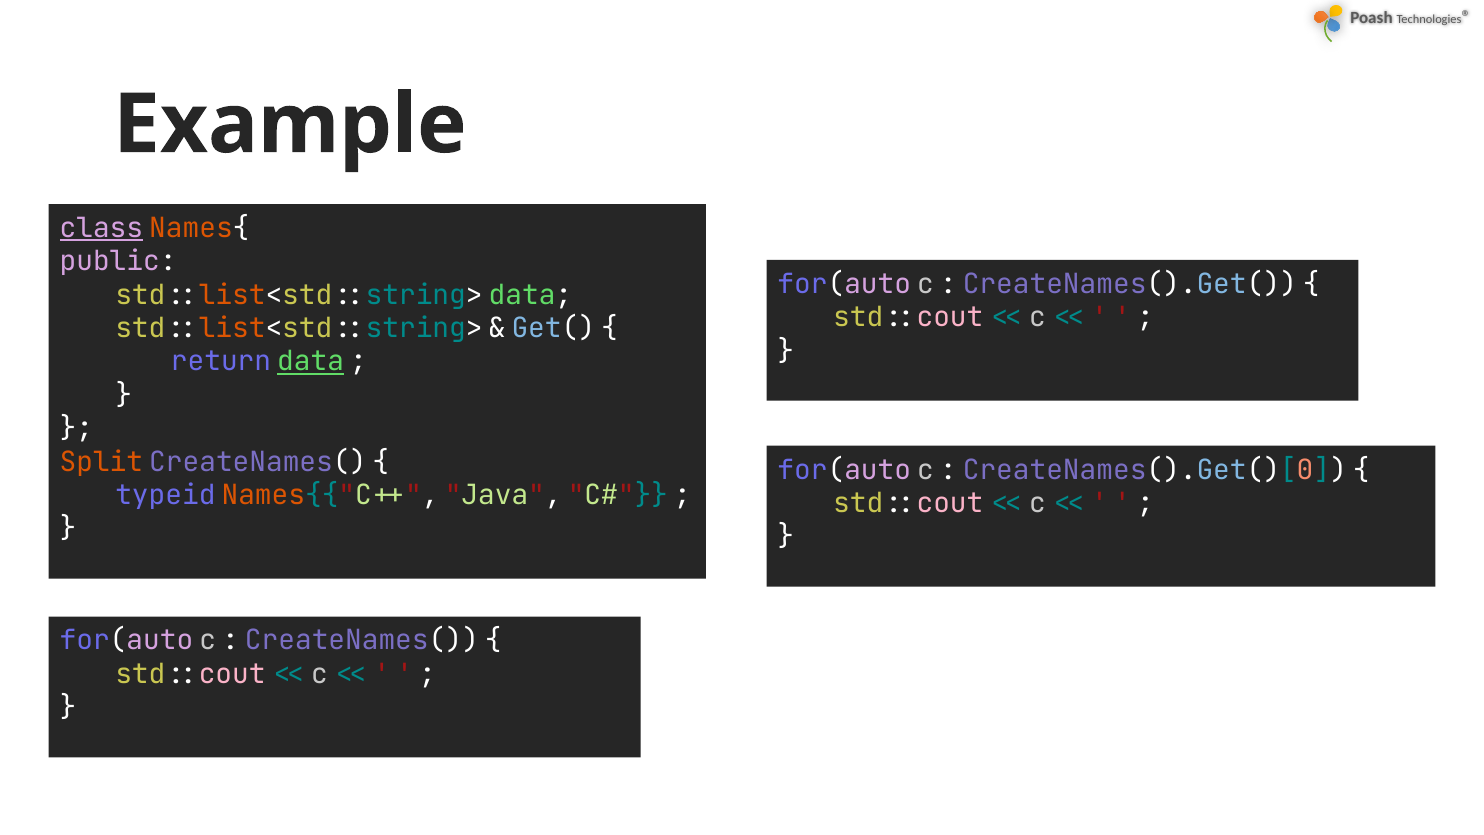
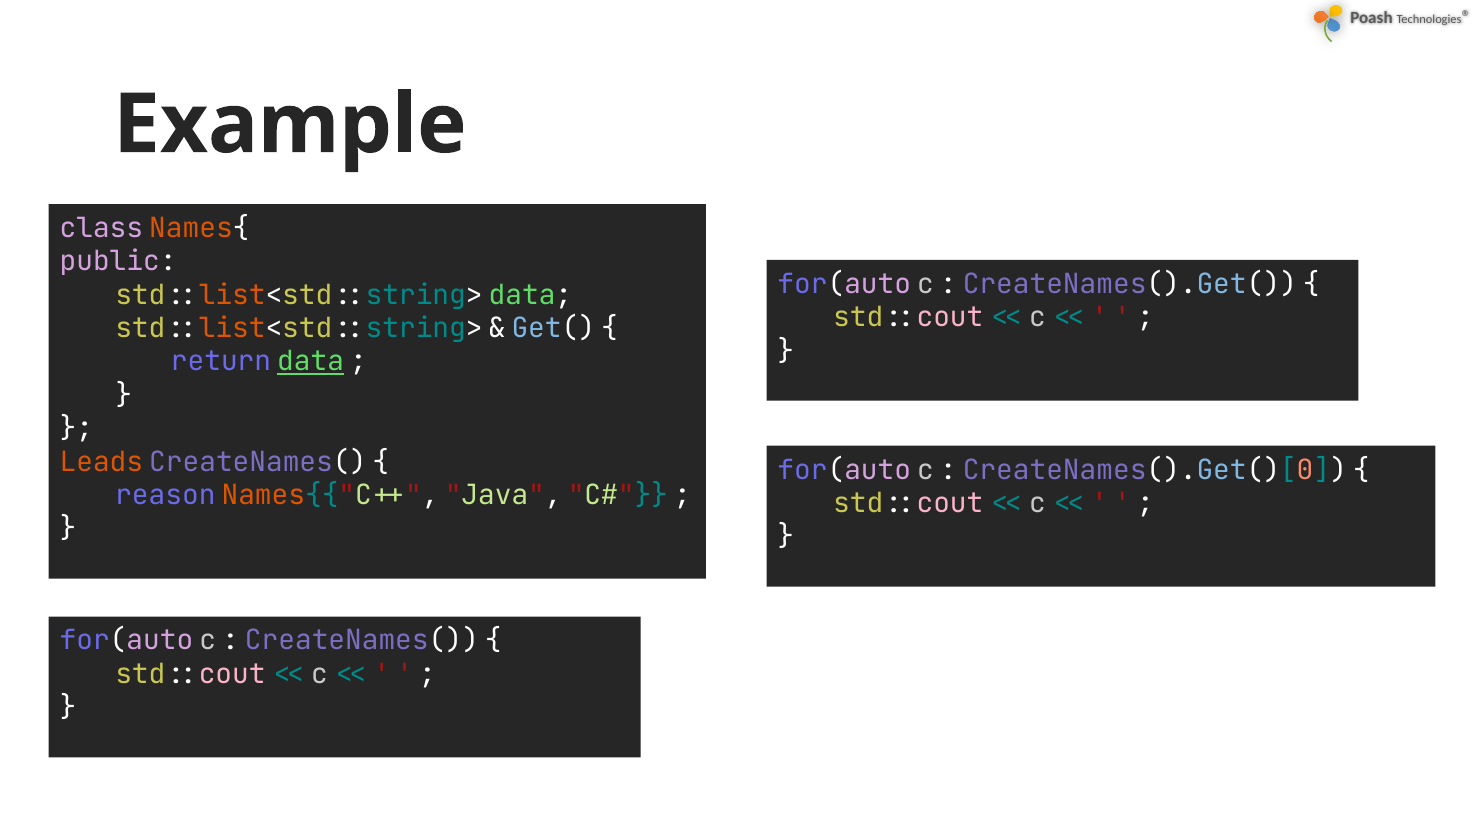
class underline: present -> none (101, 228)
Split: Split -> Leads (101, 462)
typeid: typeid -> reason (165, 495)
